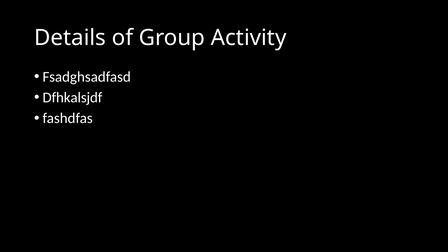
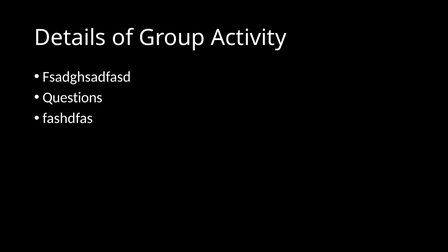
Dfhkalsjdf: Dfhkalsjdf -> Questions (72, 98)
